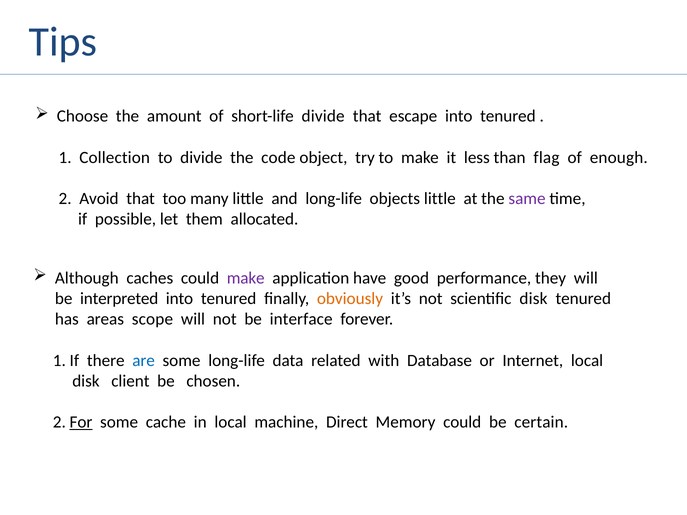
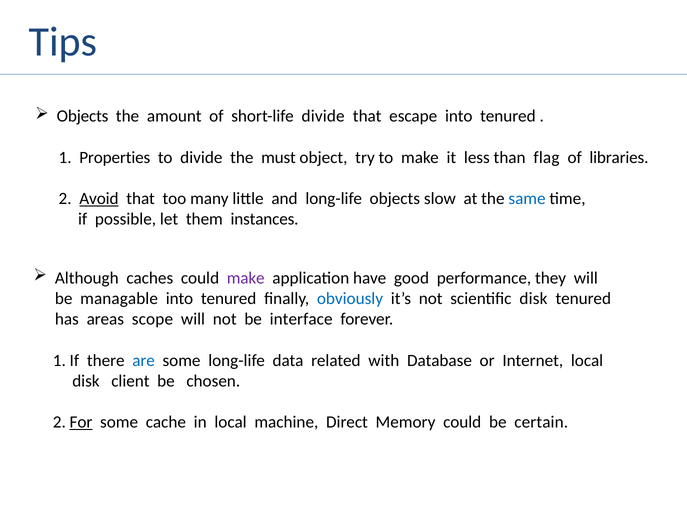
Choose: Choose -> Objects (83, 116)
Collection: Collection -> Properties (115, 158)
code: code -> must (278, 158)
enough: enough -> libraries (619, 158)
Avoid underline: none -> present (99, 199)
objects little: little -> slow (440, 199)
same colour: purple -> blue (527, 199)
allocated: allocated -> instances (265, 219)
interpreted: interpreted -> managable (119, 299)
obviously colour: orange -> blue (350, 299)
